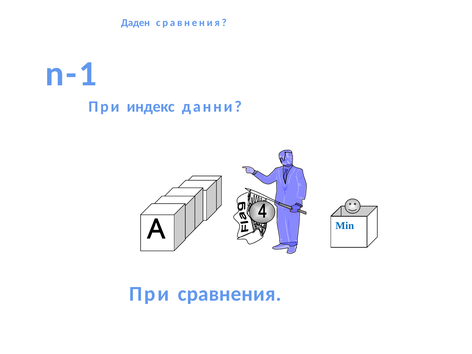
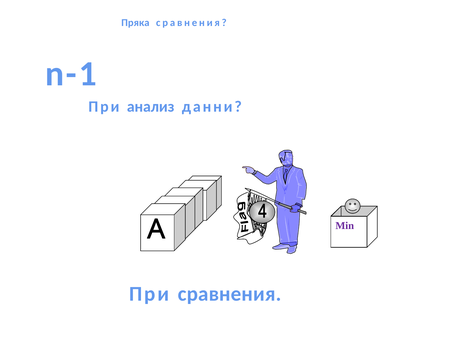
Даден: Даден -> Пряка (135, 23)
индекс: индекс -> анализ (151, 107)
Min colour: blue -> purple (345, 226)
